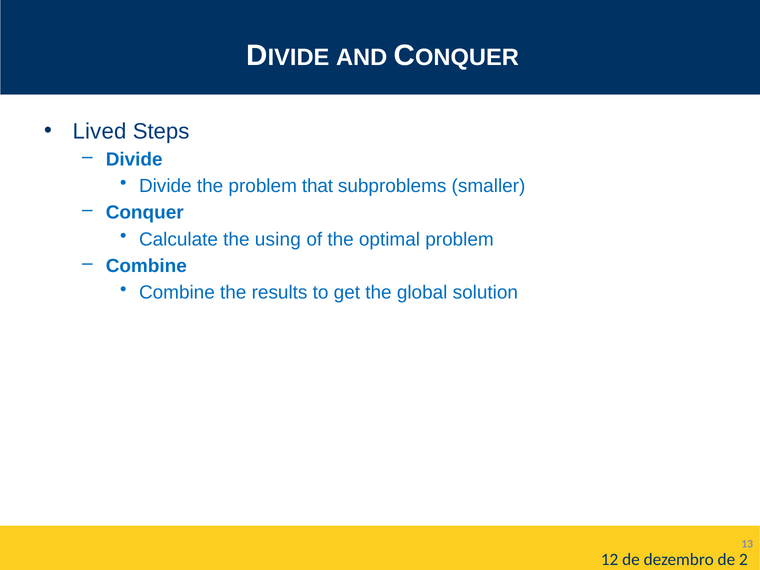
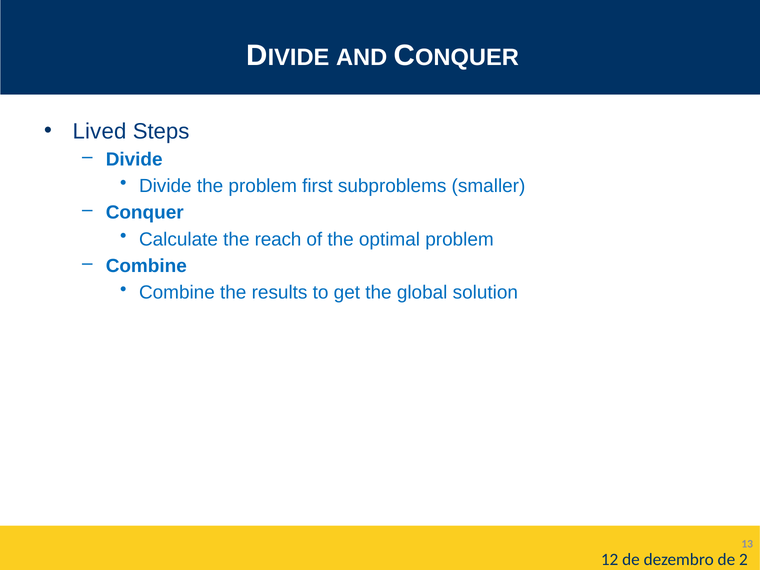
that: that -> first (317, 186)
using: using -> reach (278, 239)
